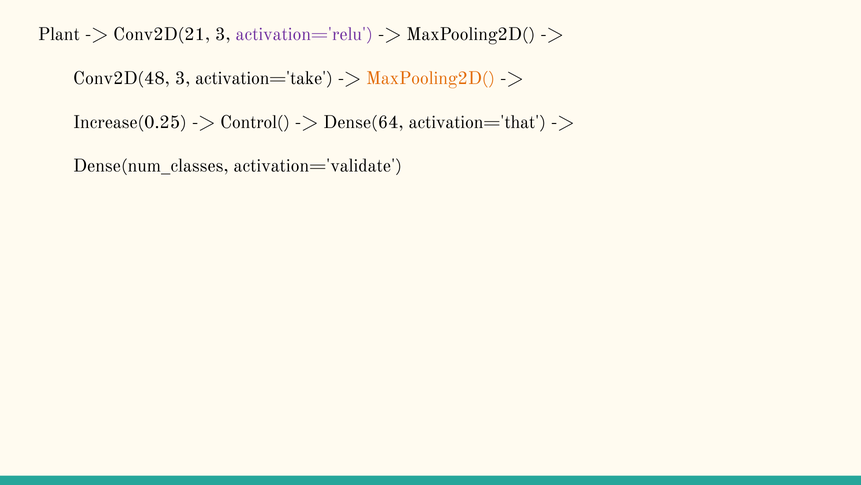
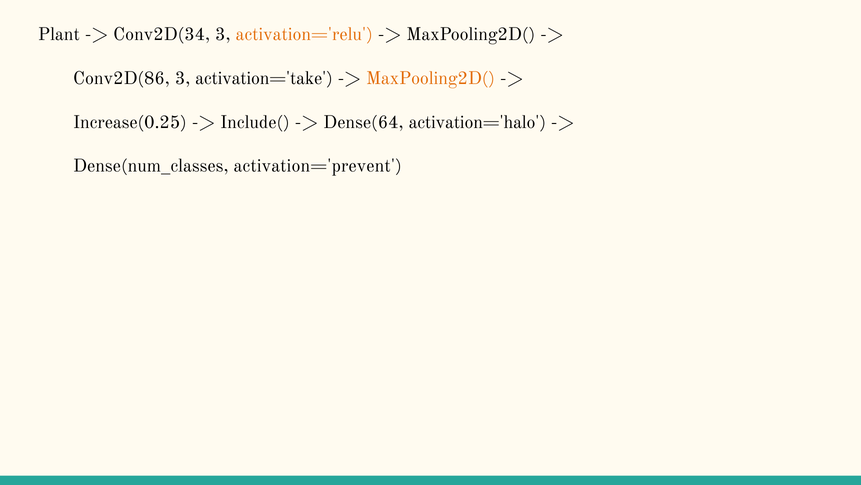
Conv2D(21: Conv2D(21 -> Conv2D(34 (162, 34)
activation='relu colour: purple -> orange (304, 34)
Conv2D(48: Conv2D(48 -> Conv2D(86 (121, 78)
Control(: Control( -> Include( (255, 122)
activation='that: activation='that -> activation='halo (477, 122)
activation='validate: activation='validate -> activation='prevent (318, 166)
